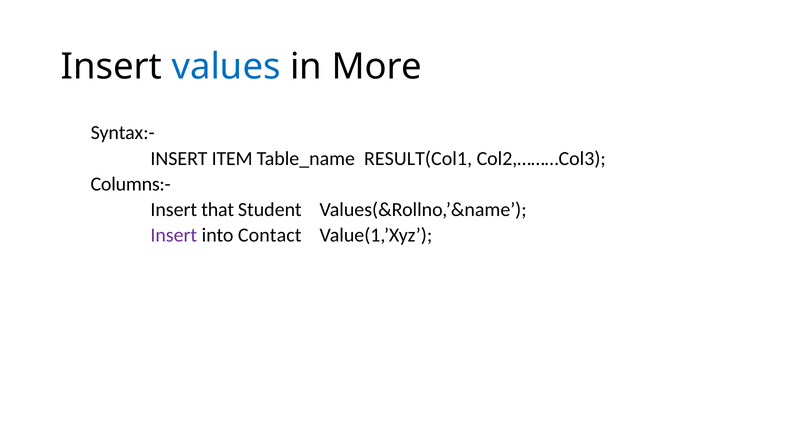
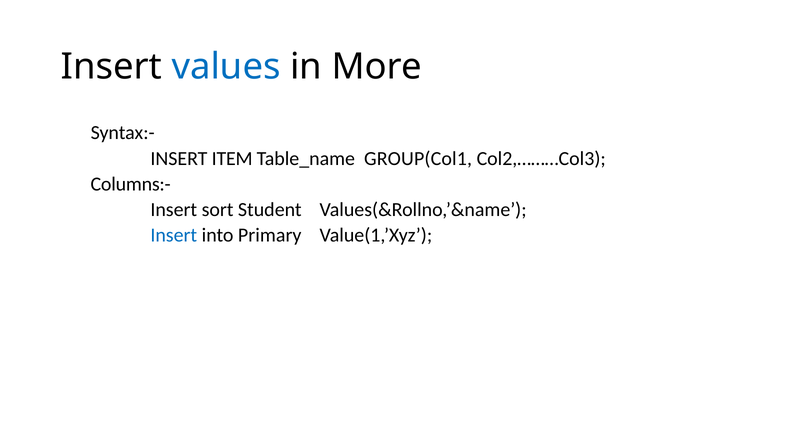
RESULT(Col1: RESULT(Col1 -> GROUP(Col1 (418, 159)
that: that -> sort (218, 210)
Insert colour: purple -> blue (174, 236)
Contact: Contact -> Primary (270, 236)
